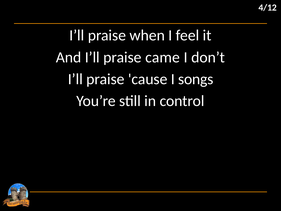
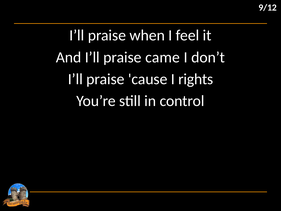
4/12: 4/12 -> 9/12 (268, 8)
songs: songs -> rights (196, 79)
